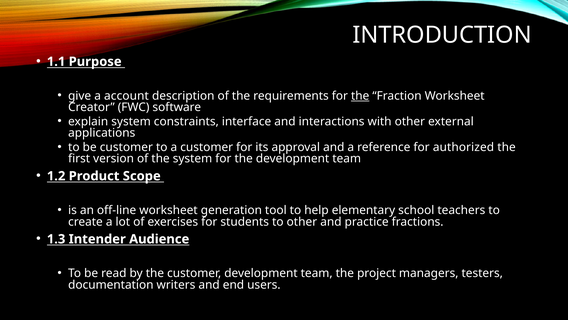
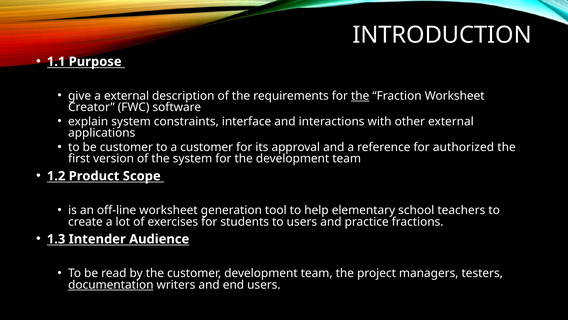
a account: account -> external (127, 96)
to other: other -> users (302, 221)
documentation underline: none -> present (111, 284)
